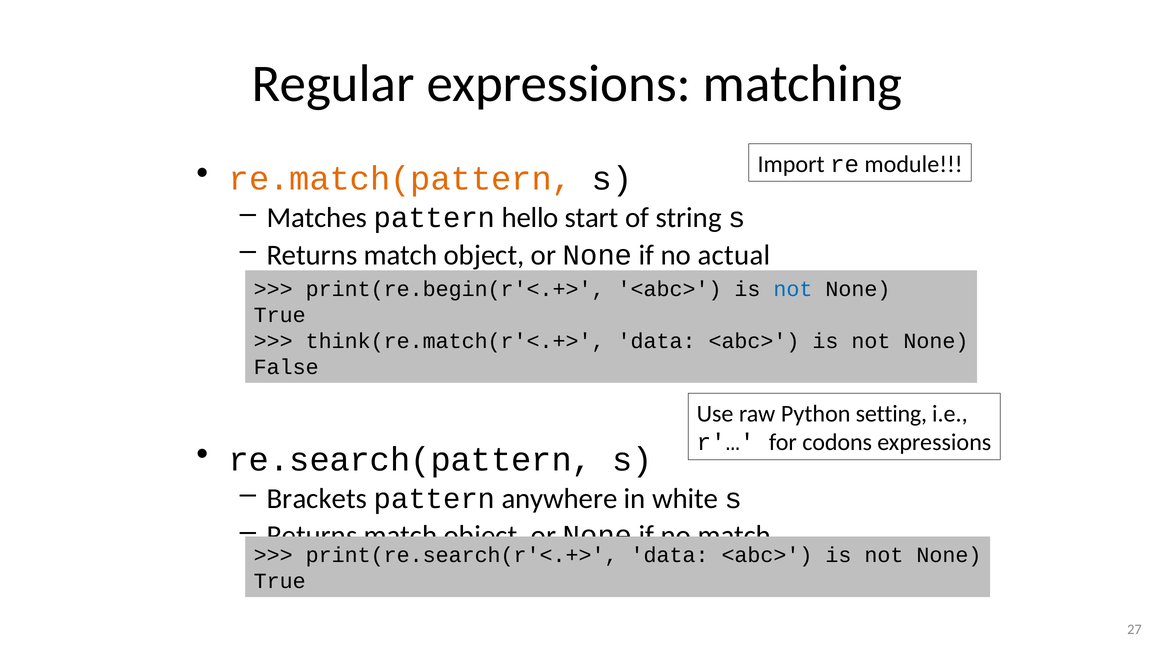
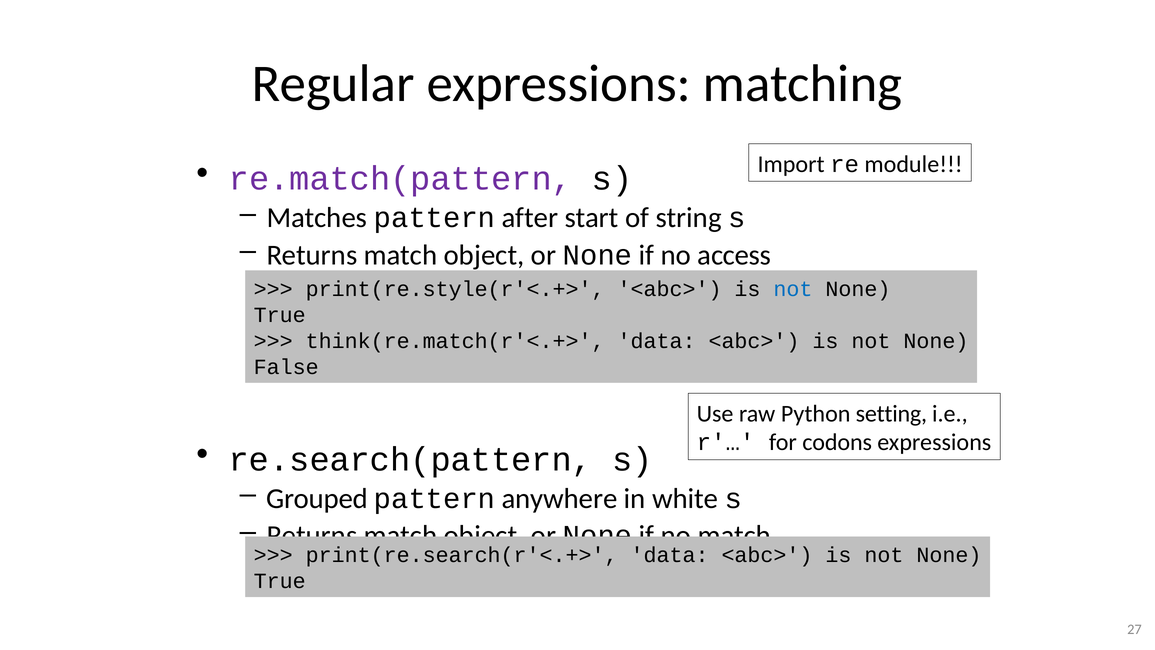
re.match(pattern colour: orange -> purple (400, 178)
hello: hello -> after (530, 218)
actual: actual -> access (734, 255)
print(re.begin(r'<.+>: print(re.begin(r'<.+> -> print(re.style(r'<.+> (455, 289)
Brackets: Brackets -> Grouped (317, 498)
